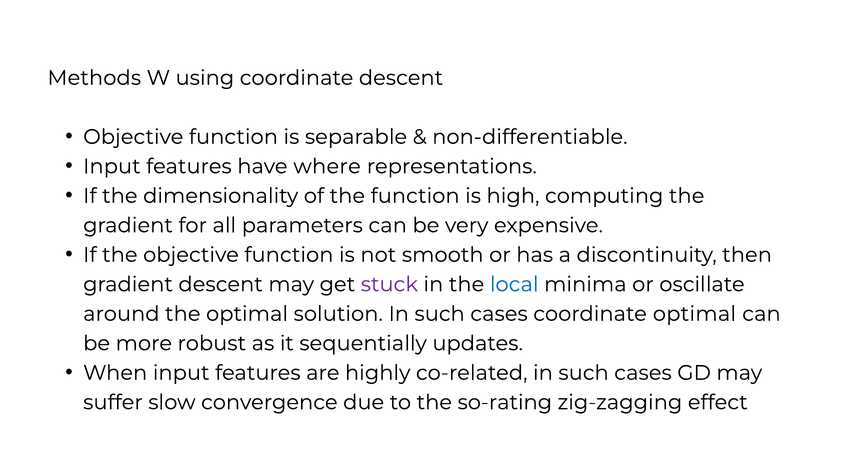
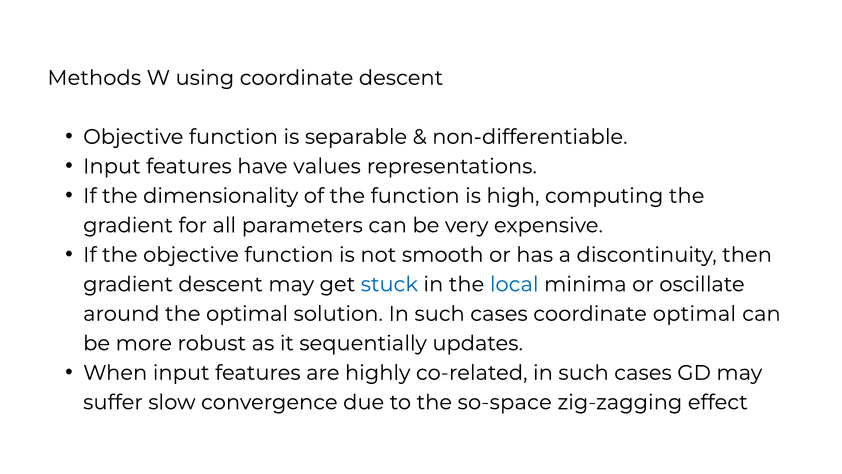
where: where -> values (327, 166)
stuck colour: purple -> blue (389, 284)
so-rating: so-rating -> so-space (505, 402)
